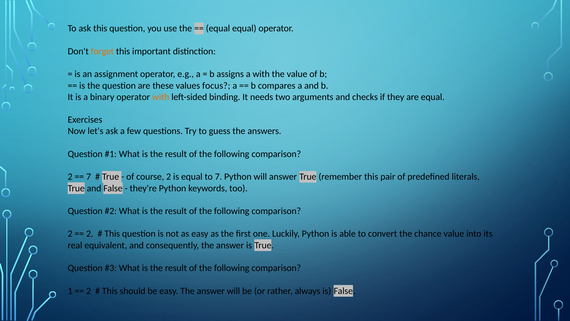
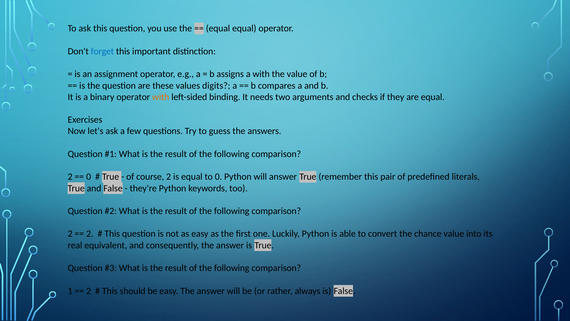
forget colour: orange -> blue (102, 51)
focus: focus -> digits (216, 85)
7: 7 -> 0 (89, 177)
to 7: 7 -> 0 (218, 177)
